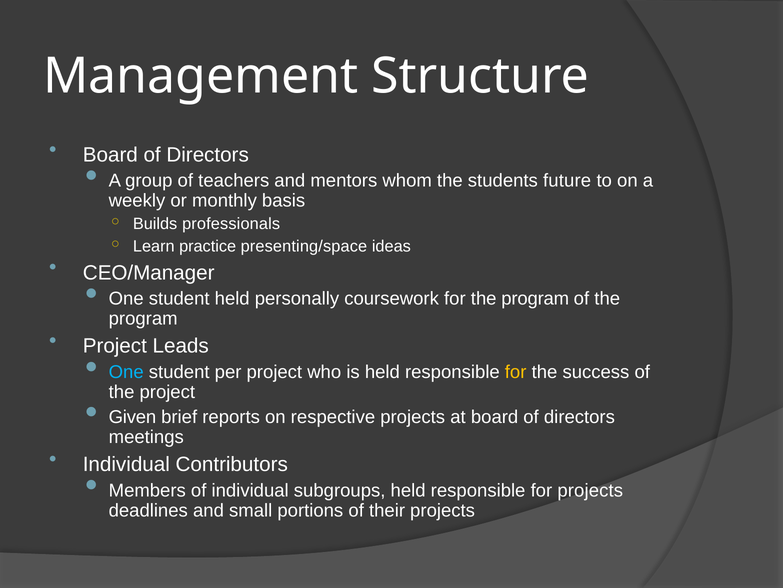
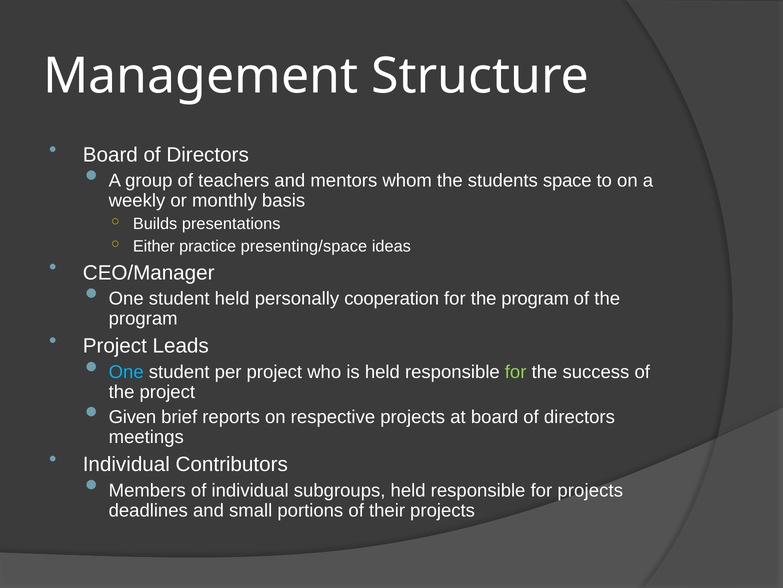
future: future -> space (567, 181)
professionals: professionals -> presentations (231, 224)
Learn: Learn -> Either (154, 246)
coursework: coursework -> cooperation (392, 298)
for colour: yellow -> light green (516, 372)
